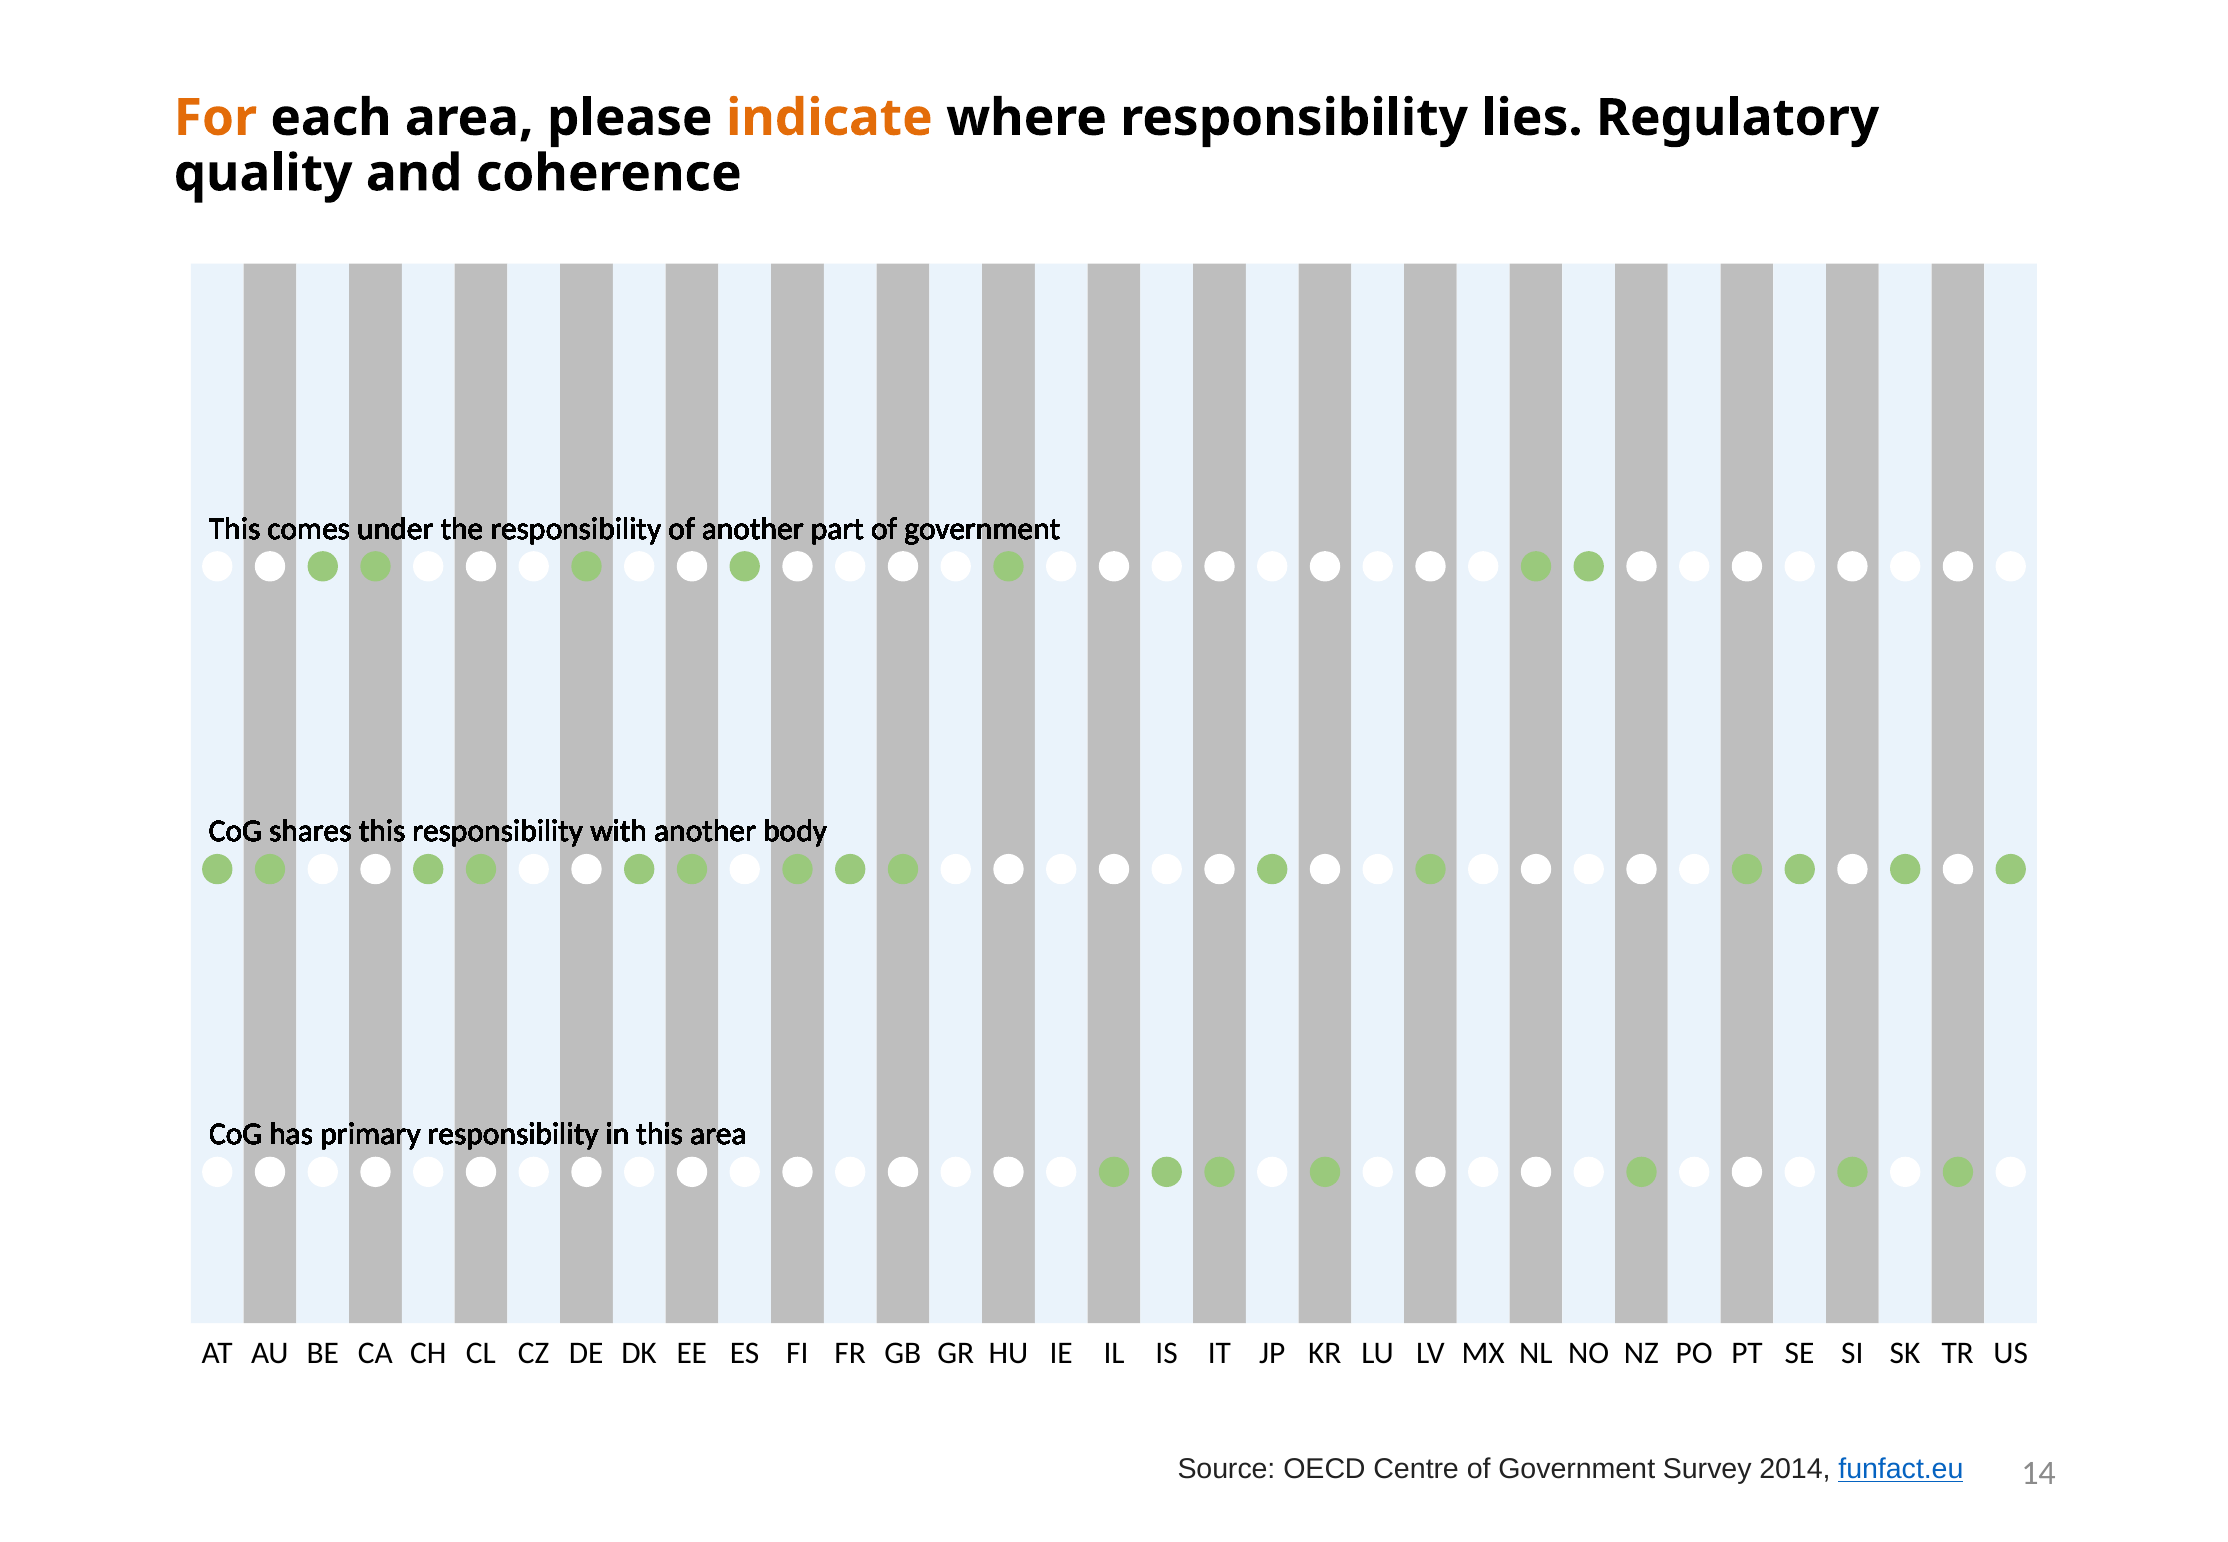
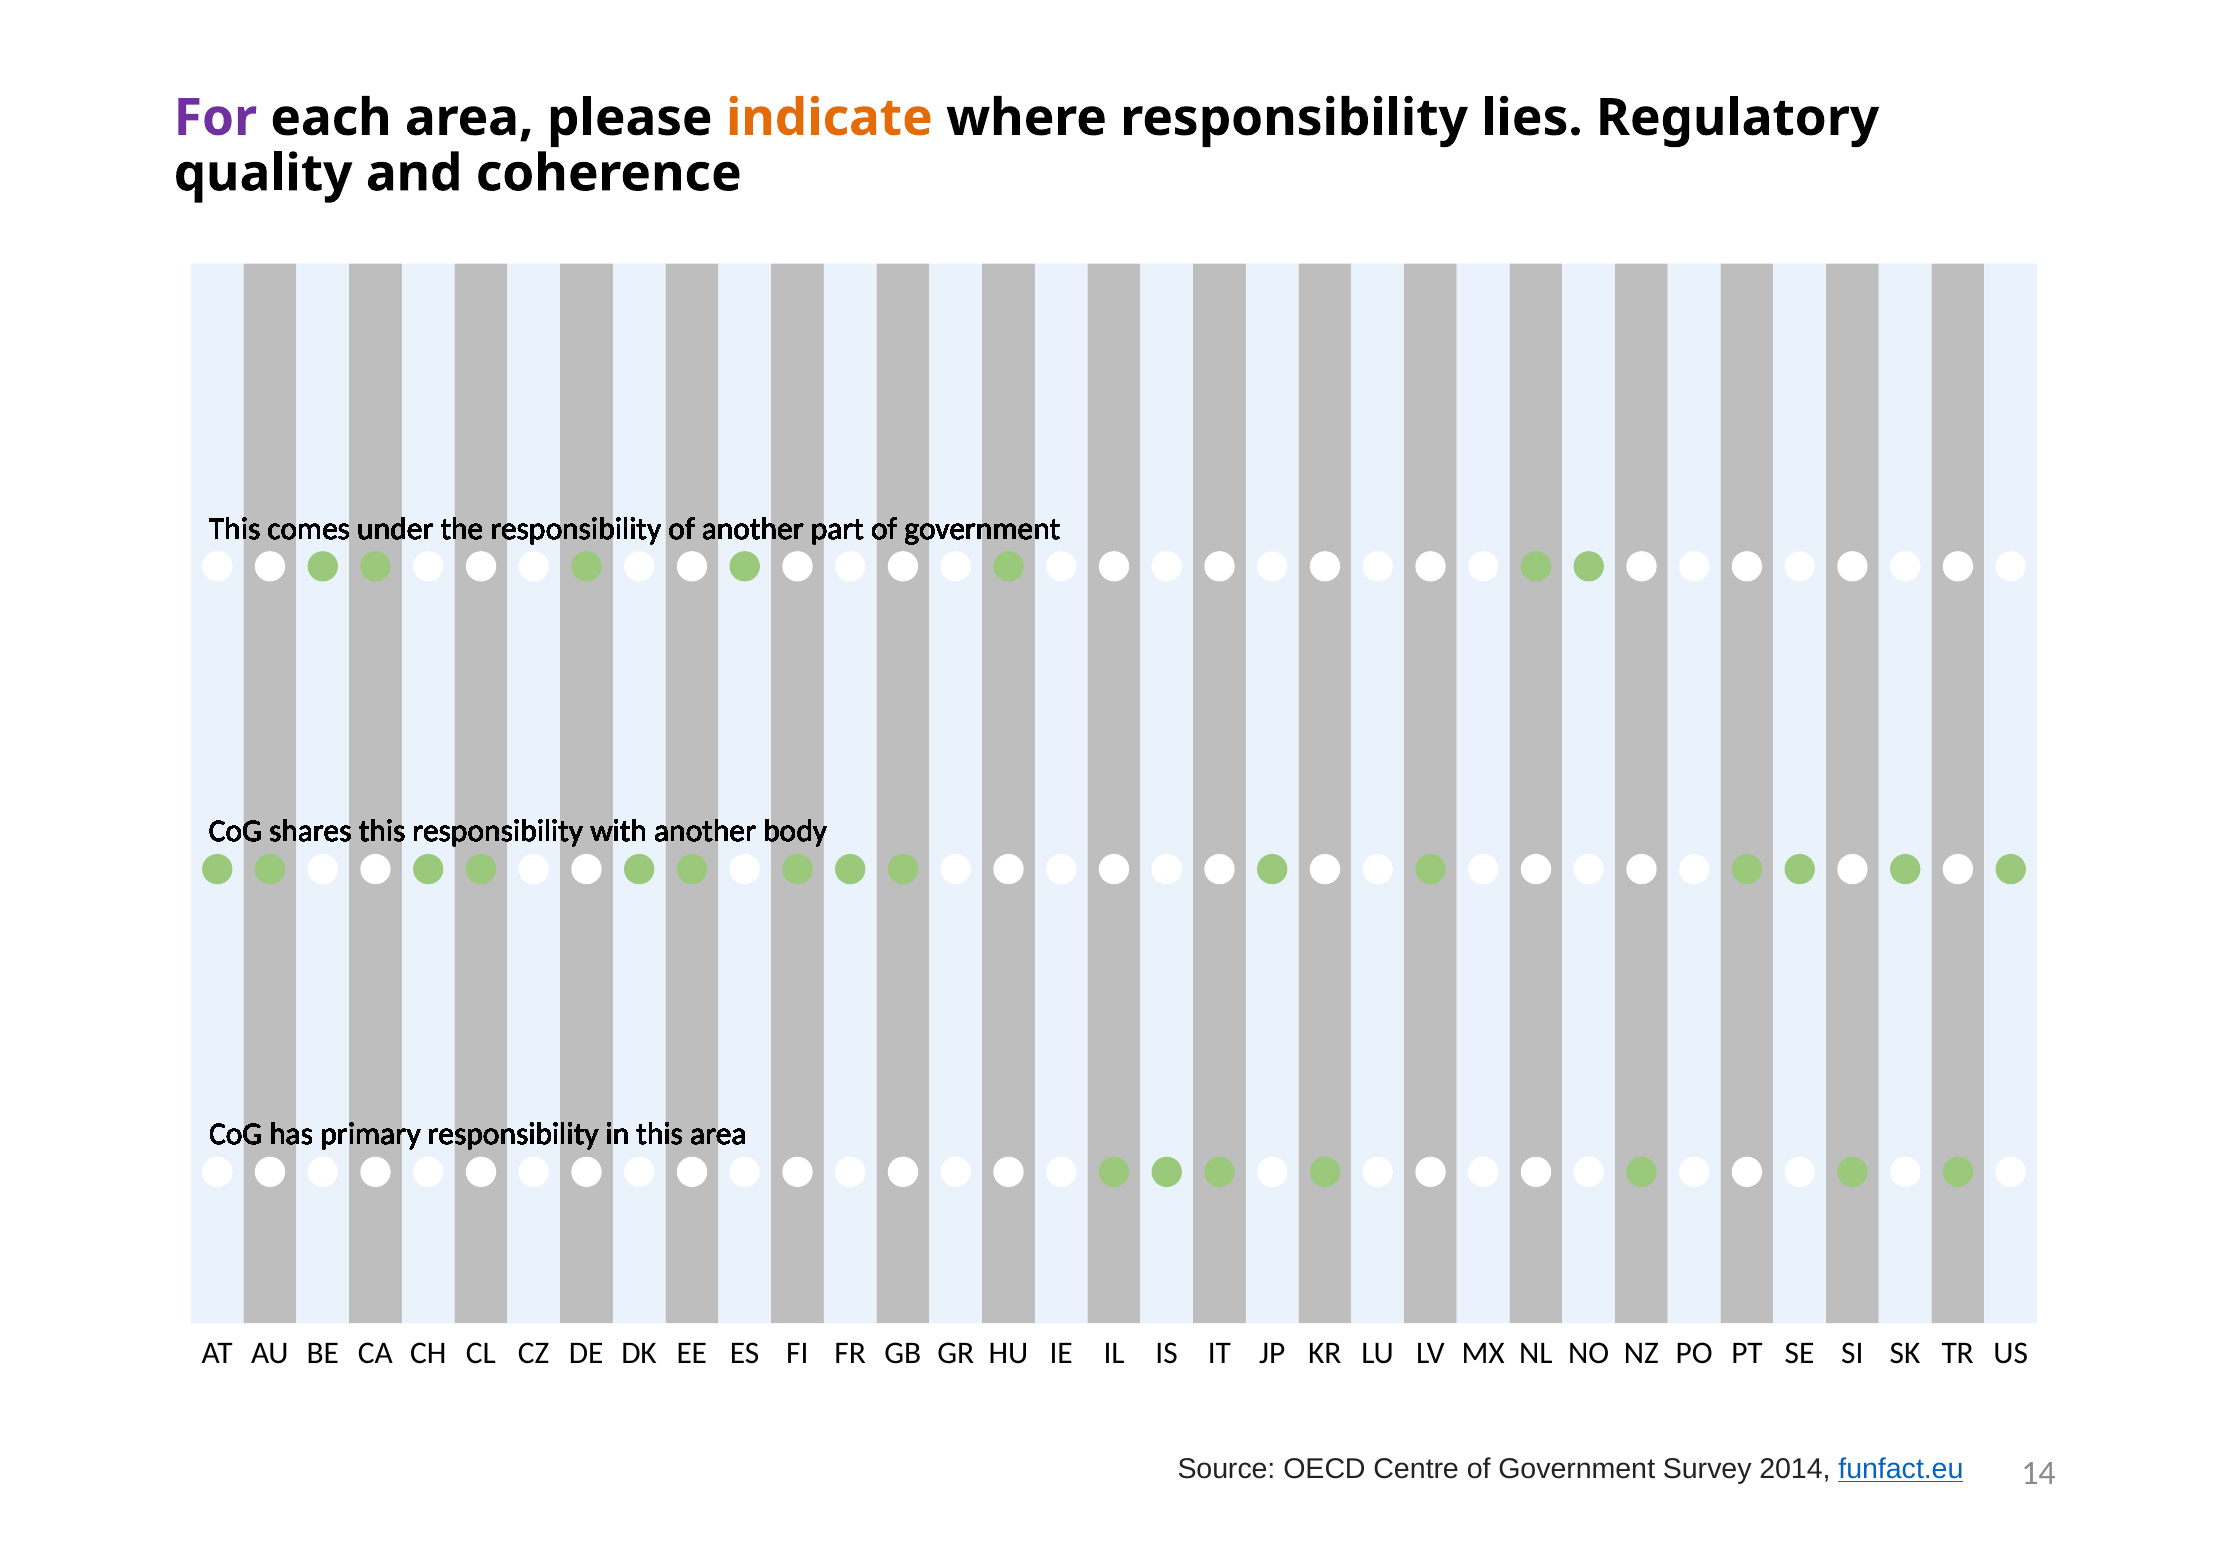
For colour: orange -> purple (215, 118)
